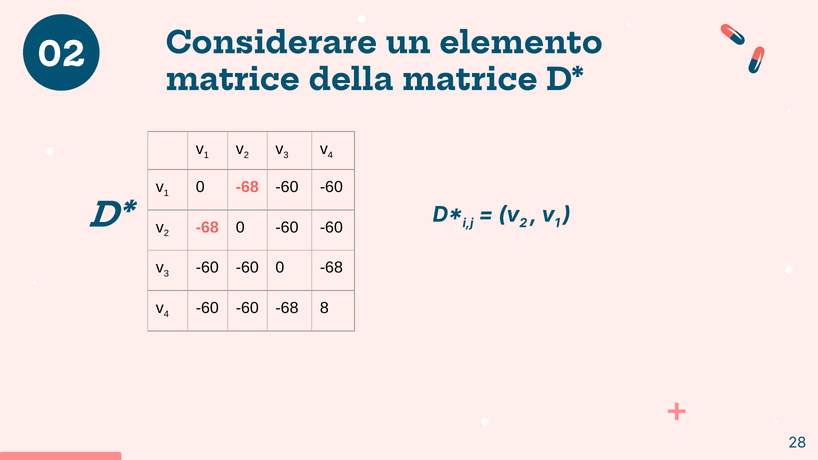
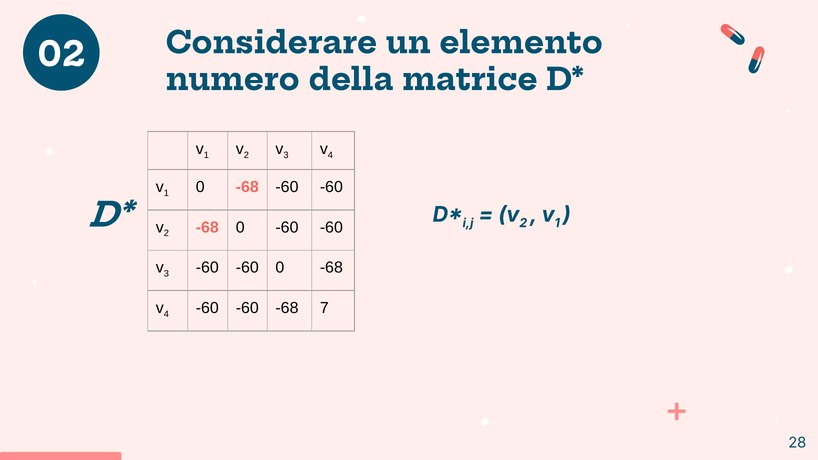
matrice: matrice -> numero (233, 80)
8: 8 -> 7 (324, 308)
